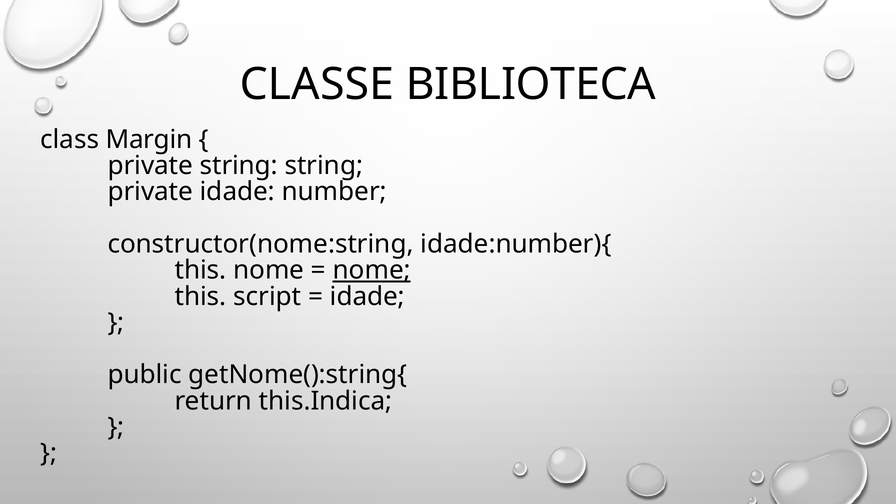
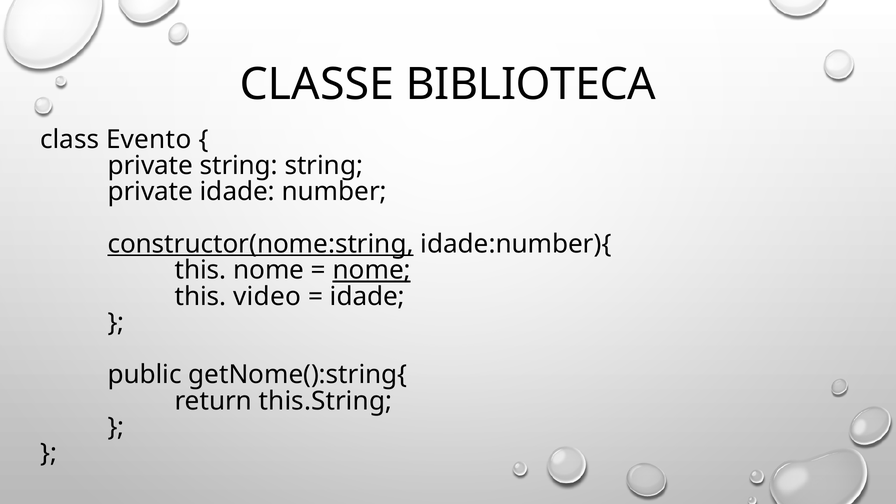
Margin: Margin -> Evento (149, 140)
constructor(nome:string underline: none -> present (261, 244)
script: script -> video (267, 296)
this.Indica: this.Indica -> this.String (326, 401)
